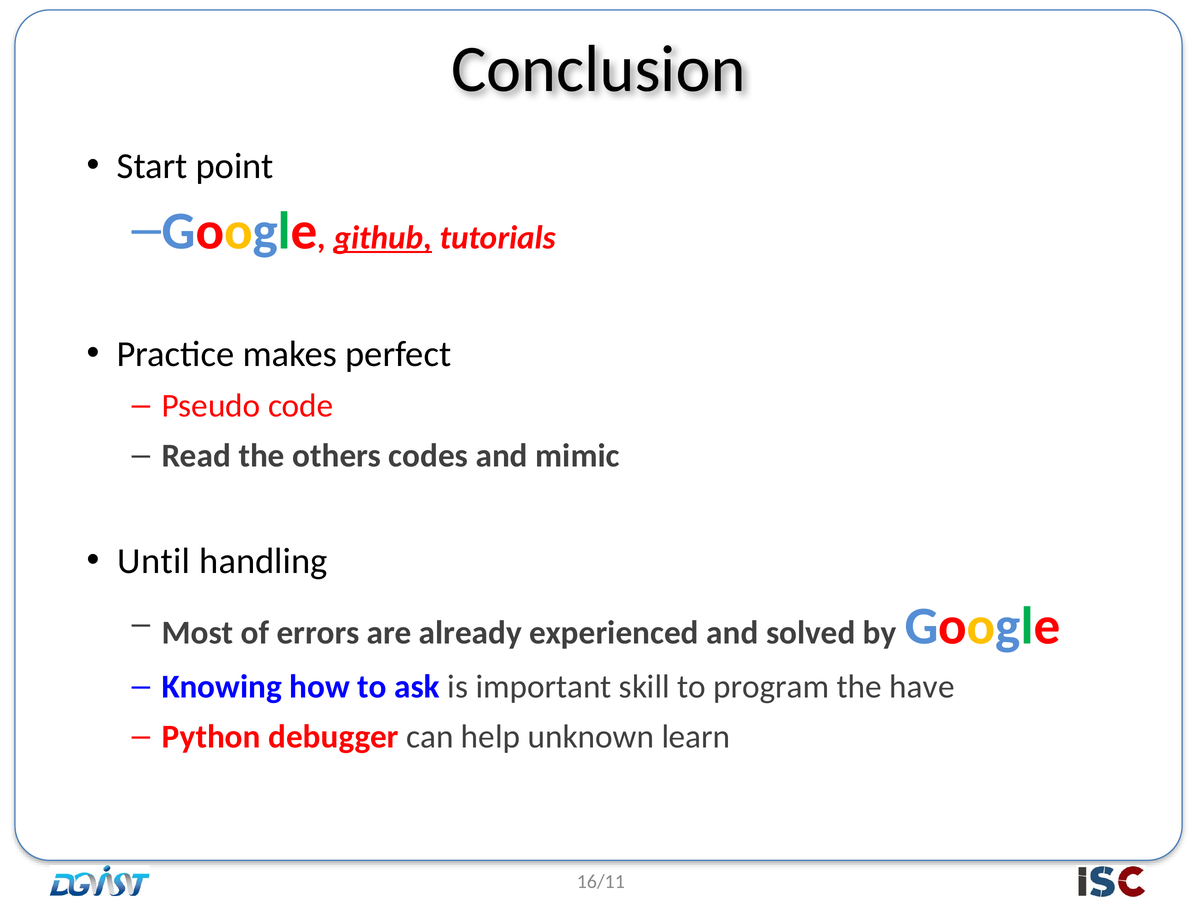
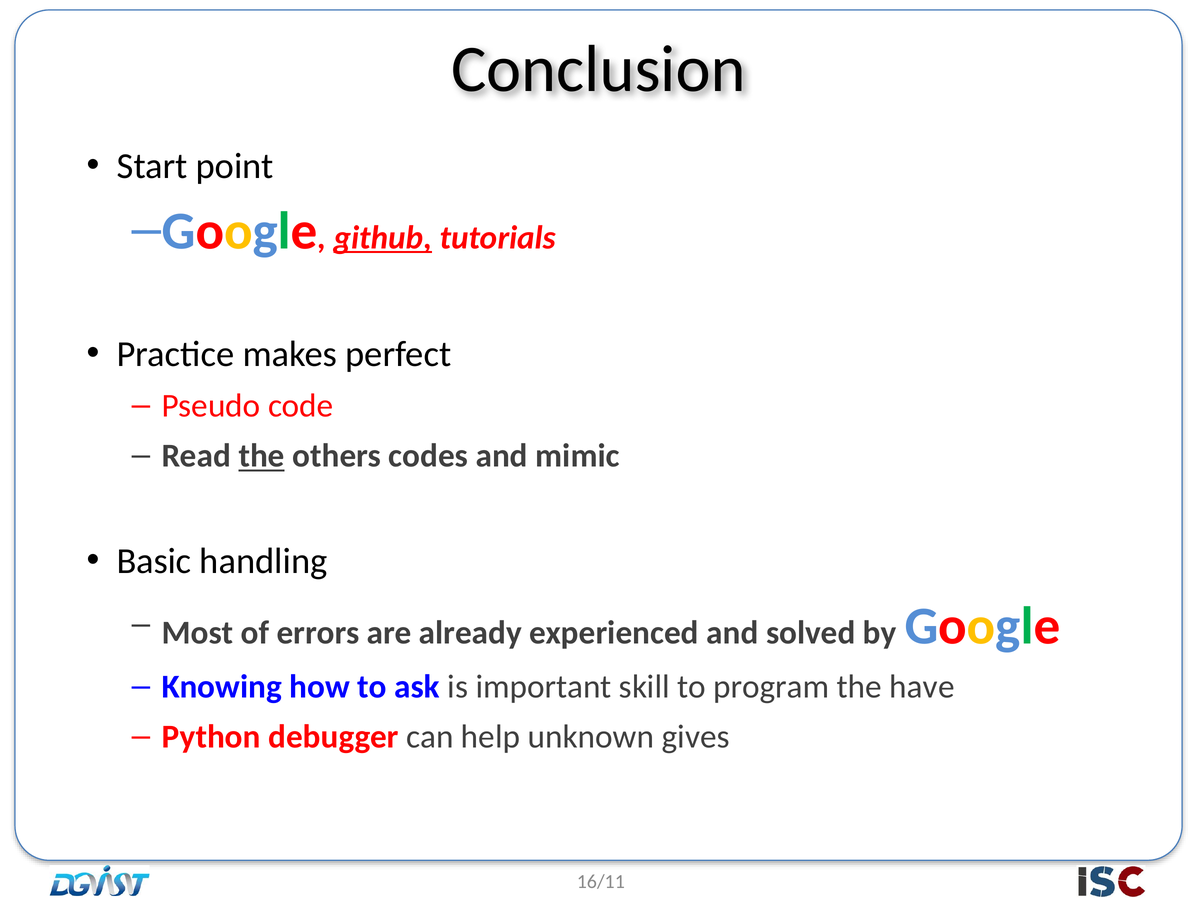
the underline: none -> present (262, 456)
Until: Until -> Basic (154, 561)
learn: learn -> gives (696, 737)
